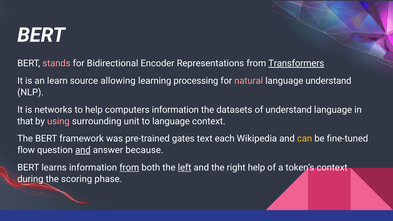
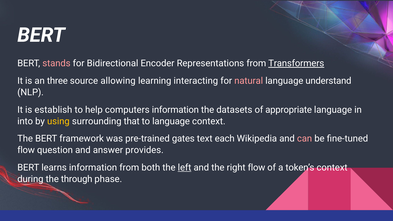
learn: learn -> three (57, 81)
processing: processing -> interacting (196, 81)
networks: networks -> establish (53, 110)
of understand: understand -> appropriate (289, 110)
that: that -> into (25, 121)
using colour: pink -> yellow (58, 121)
unit: unit -> that (132, 121)
can colour: yellow -> pink (305, 139)
and underline: present -> none (83, 150)
because: because -> provides (144, 150)
from underline: present -> none (129, 168)
right help: help -> flow (257, 168)
scoring: scoring -> through (77, 179)
